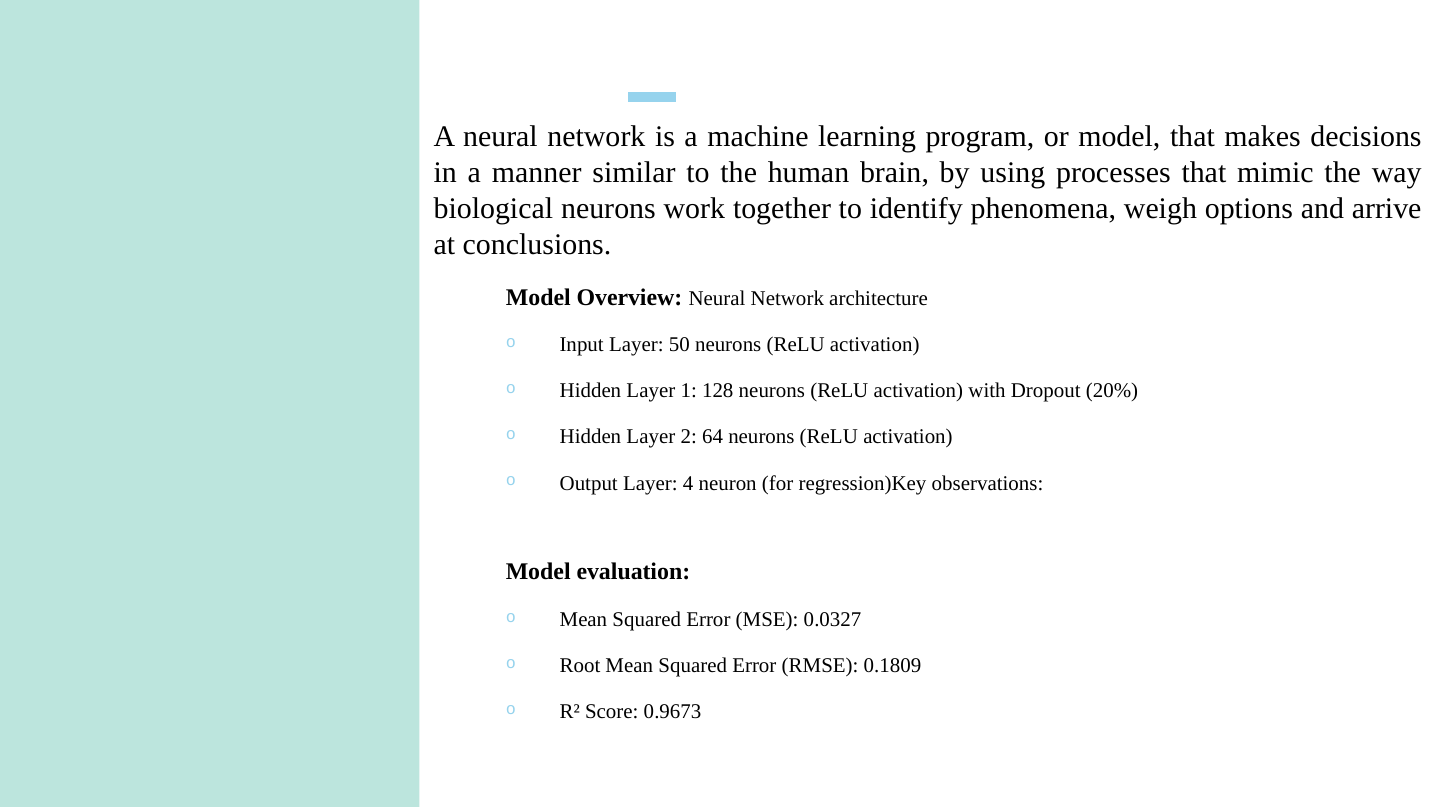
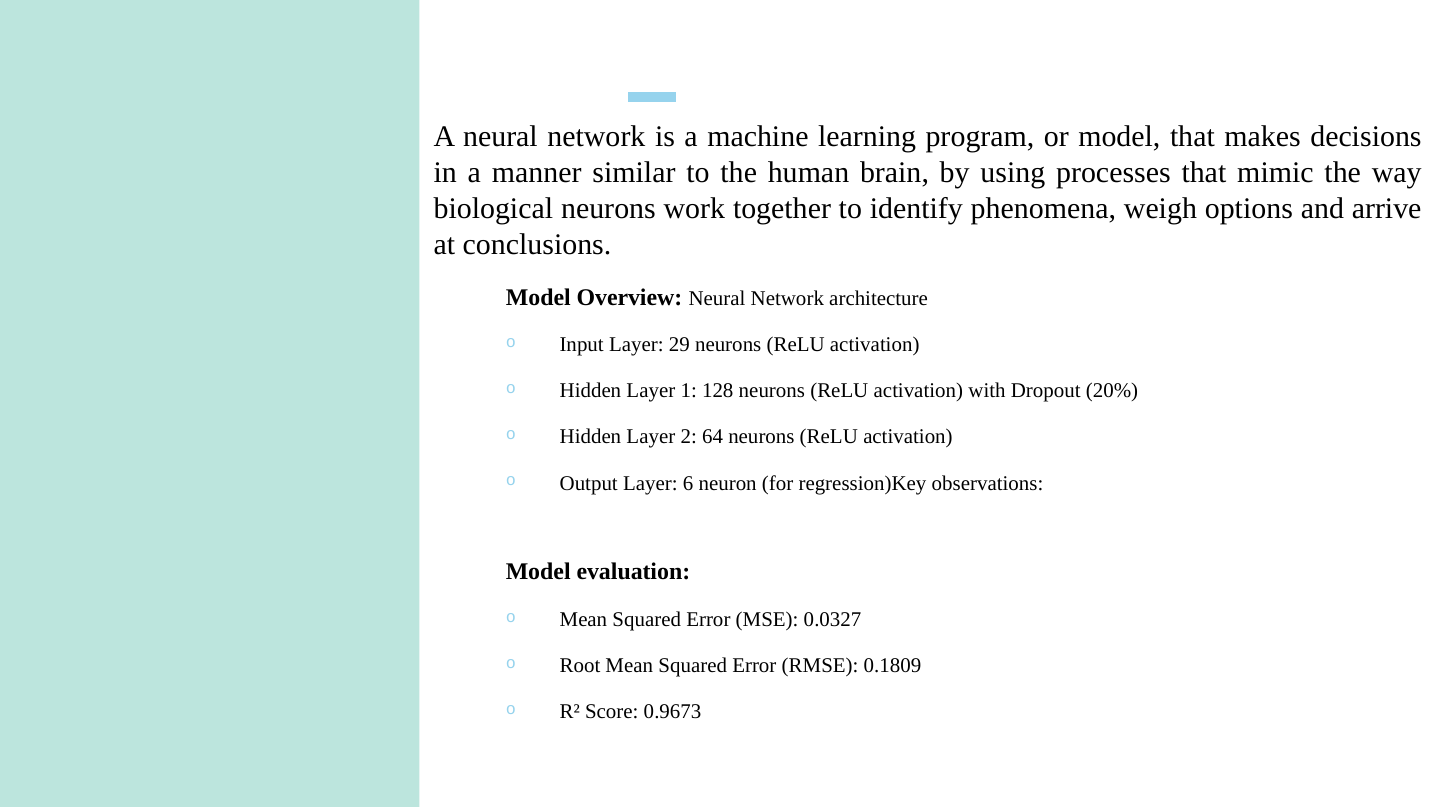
50: 50 -> 29 (679, 345)
4: 4 -> 6 (688, 483)
